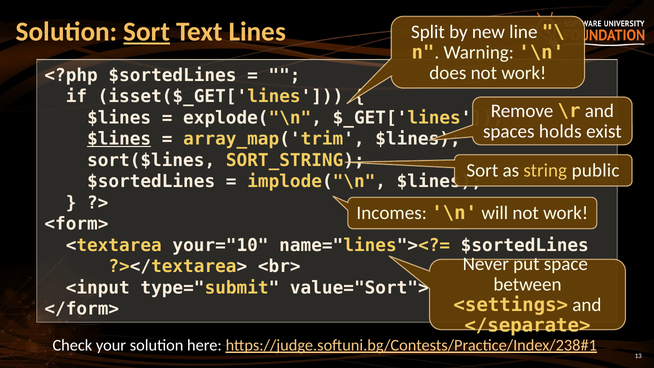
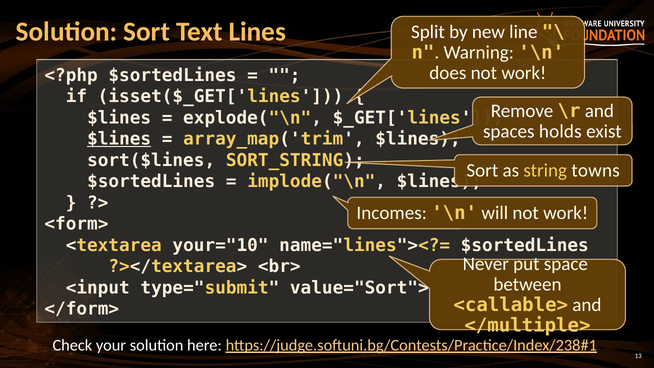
Sort underline: present -> none (147, 32)
public: public -> towns (596, 170)
<settings>: <settings> -> <callable> (511, 305)
</separate>: </separate> -> </multiple> (527, 325)
